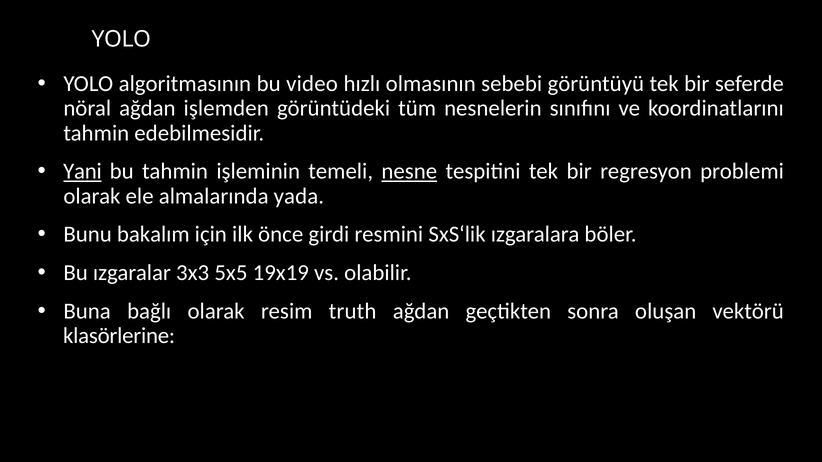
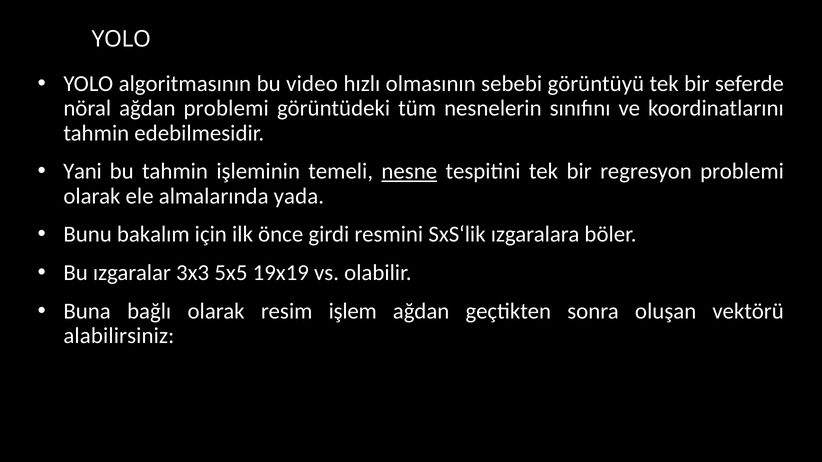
ağdan işlemden: işlemden -> problemi (226, 108)
Yani underline: present -> none (82, 171)
truth: truth -> işlem (353, 311)
klasörlerine: klasörlerine -> alabilirsiniz (119, 336)
